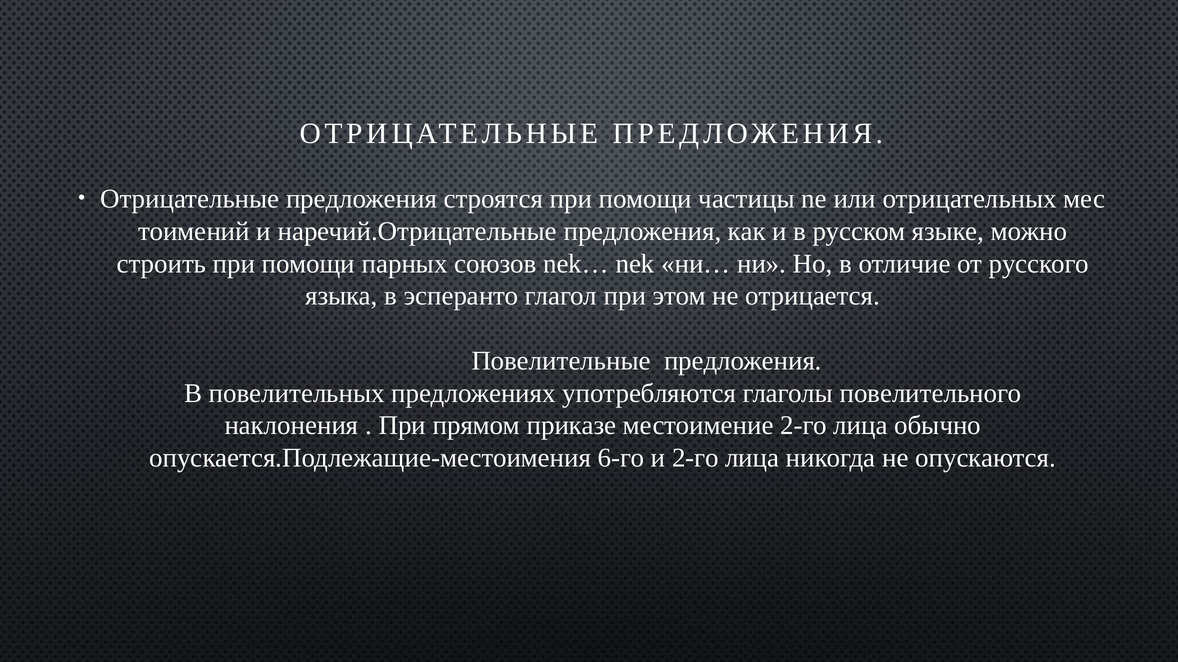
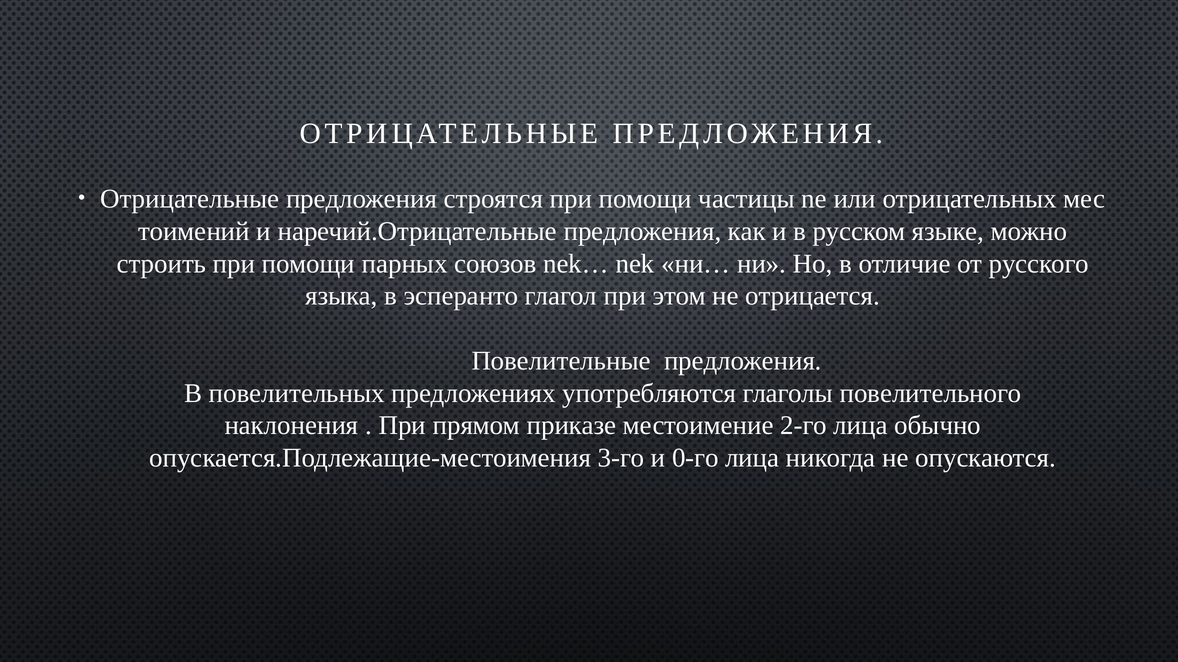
6-го: 6-го -> 3-го (621, 458)
и 2-го: 2-го -> 0-го (695, 458)
